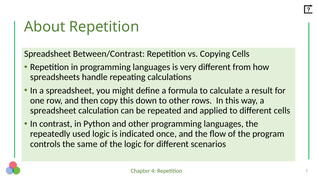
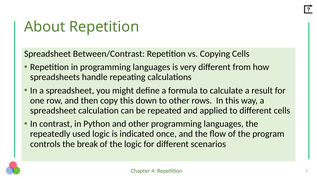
same: same -> break (87, 143)
